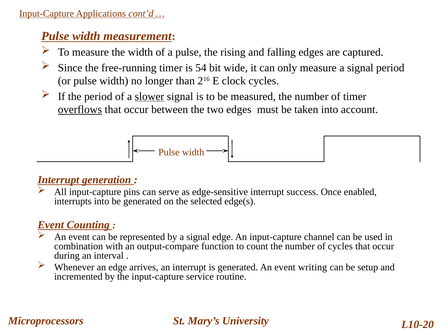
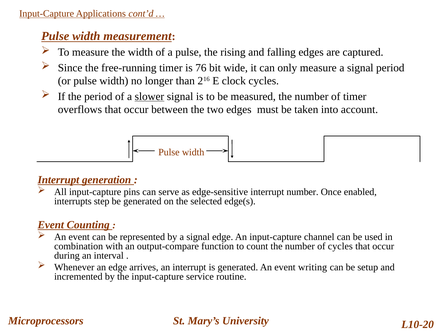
54: 54 -> 76 (201, 68)
overflows underline: present -> none (80, 110)
interrupt success: success -> number (303, 192)
interrupts into: into -> step (102, 202)
